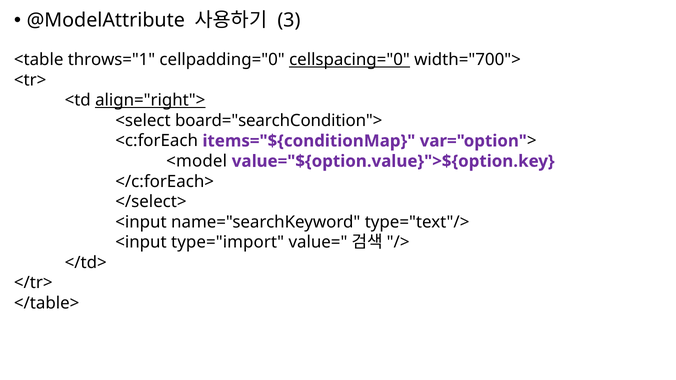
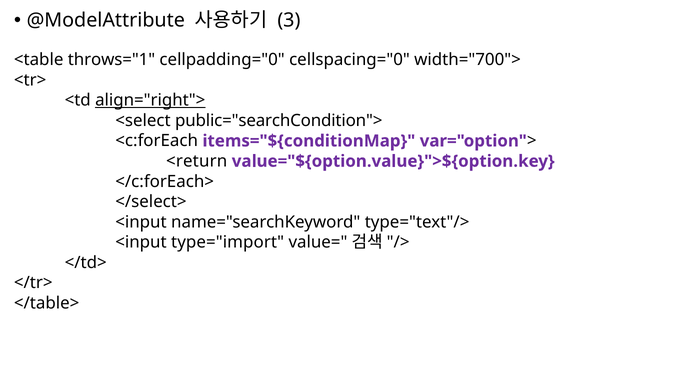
cellspacing="0 underline: present -> none (349, 60)
board="searchCondition">: board="searchCondition"> -> public="searchCondition"> (279, 121)
<model: <model -> <return (197, 161)
